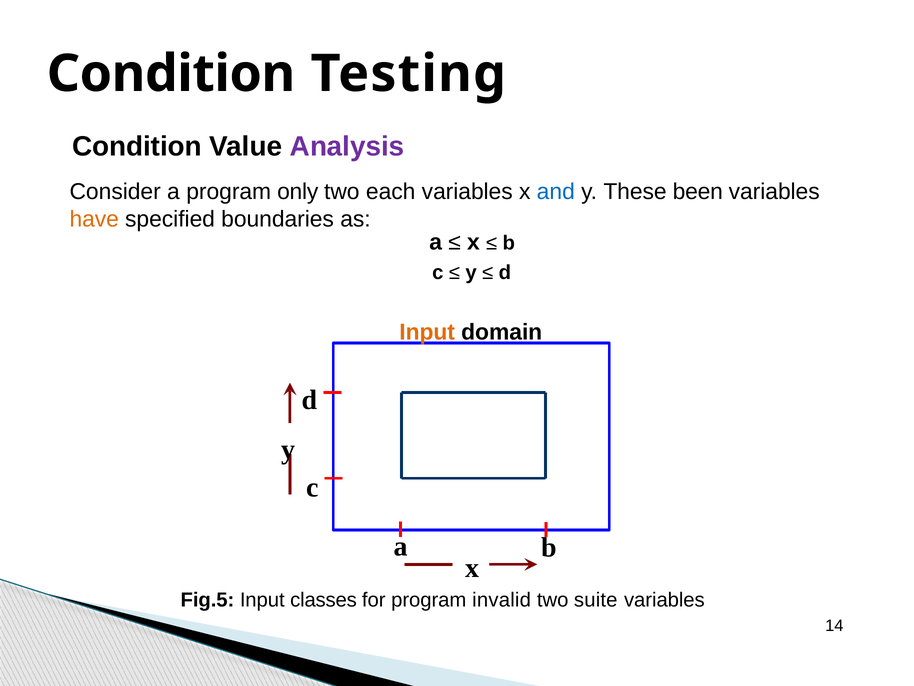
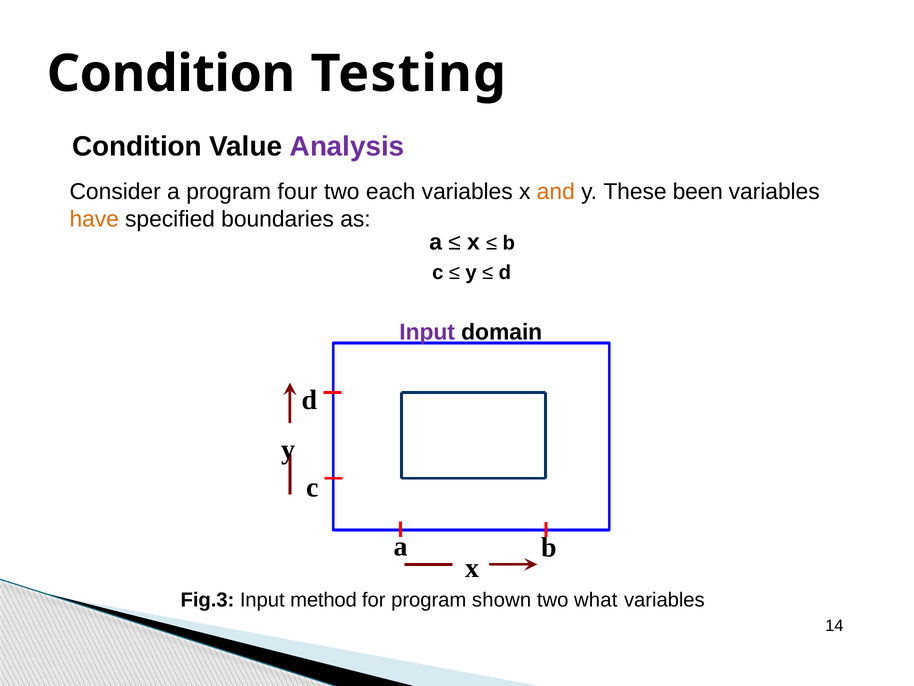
only: only -> four (298, 192)
and colour: blue -> orange (556, 192)
Input colour: orange -> purple (427, 332)
Fig.5: Fig.5 -> Fig.3 (207, 600)
classes: classes -> method (324, 600)
invalid: invalid -> shown (502, 600)
suite: suite -> what (596, 600)
